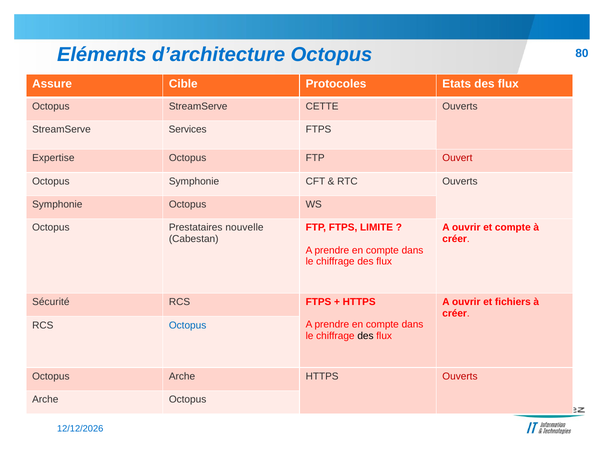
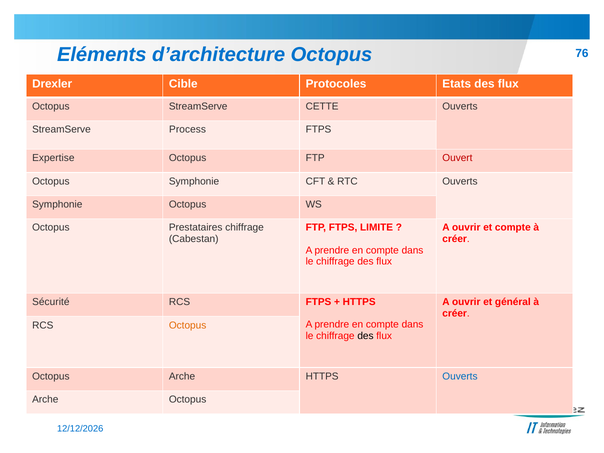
80: 80 -> 76 (582, 54)
Assure: Assure -> Drexler (52, 84)
Services: Services -> Process (188, 130)
Prestataires nouvelle: nouvelle -> chiffrage (245, 228)
fichiers: fichiers -> général (513, 302)
Octopus colour: blue -> orange (188, 325)
Ouverts colour: red -> blue (460, 376)
